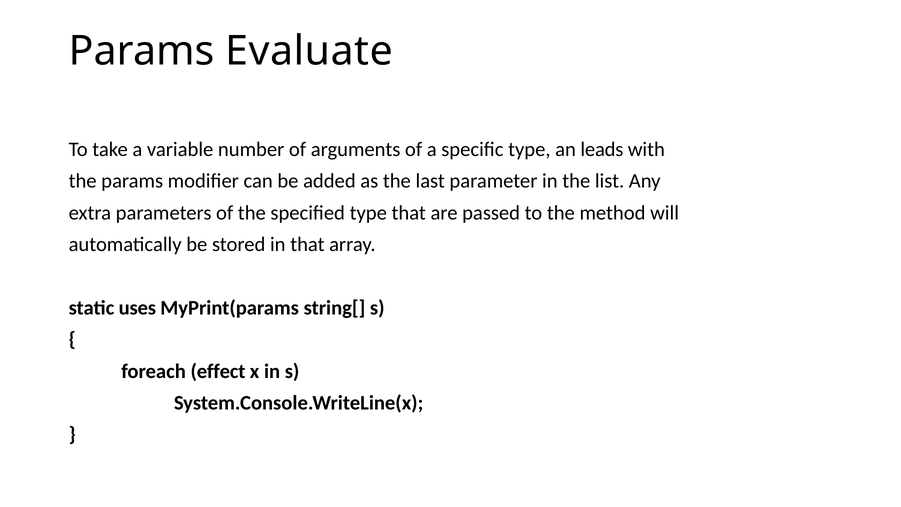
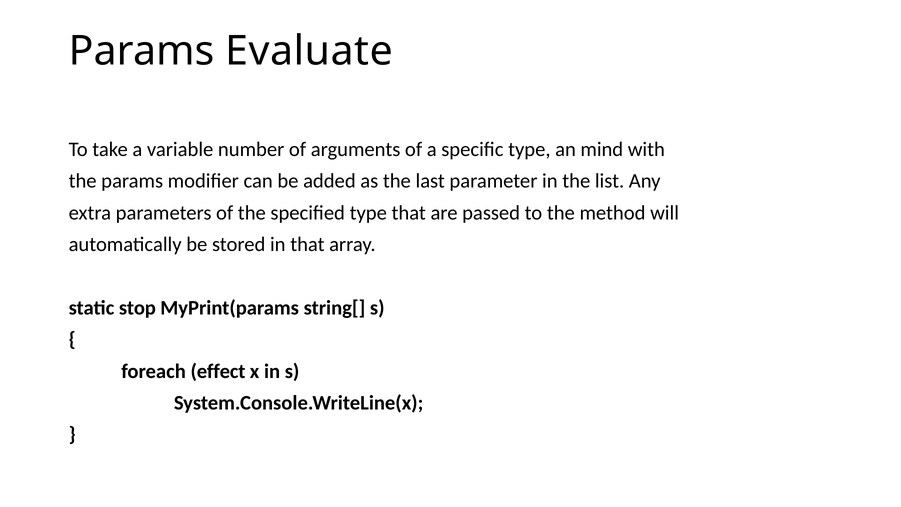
leads: leads -> mind (602, 149)
uses: uses -> stop (137, 308)
